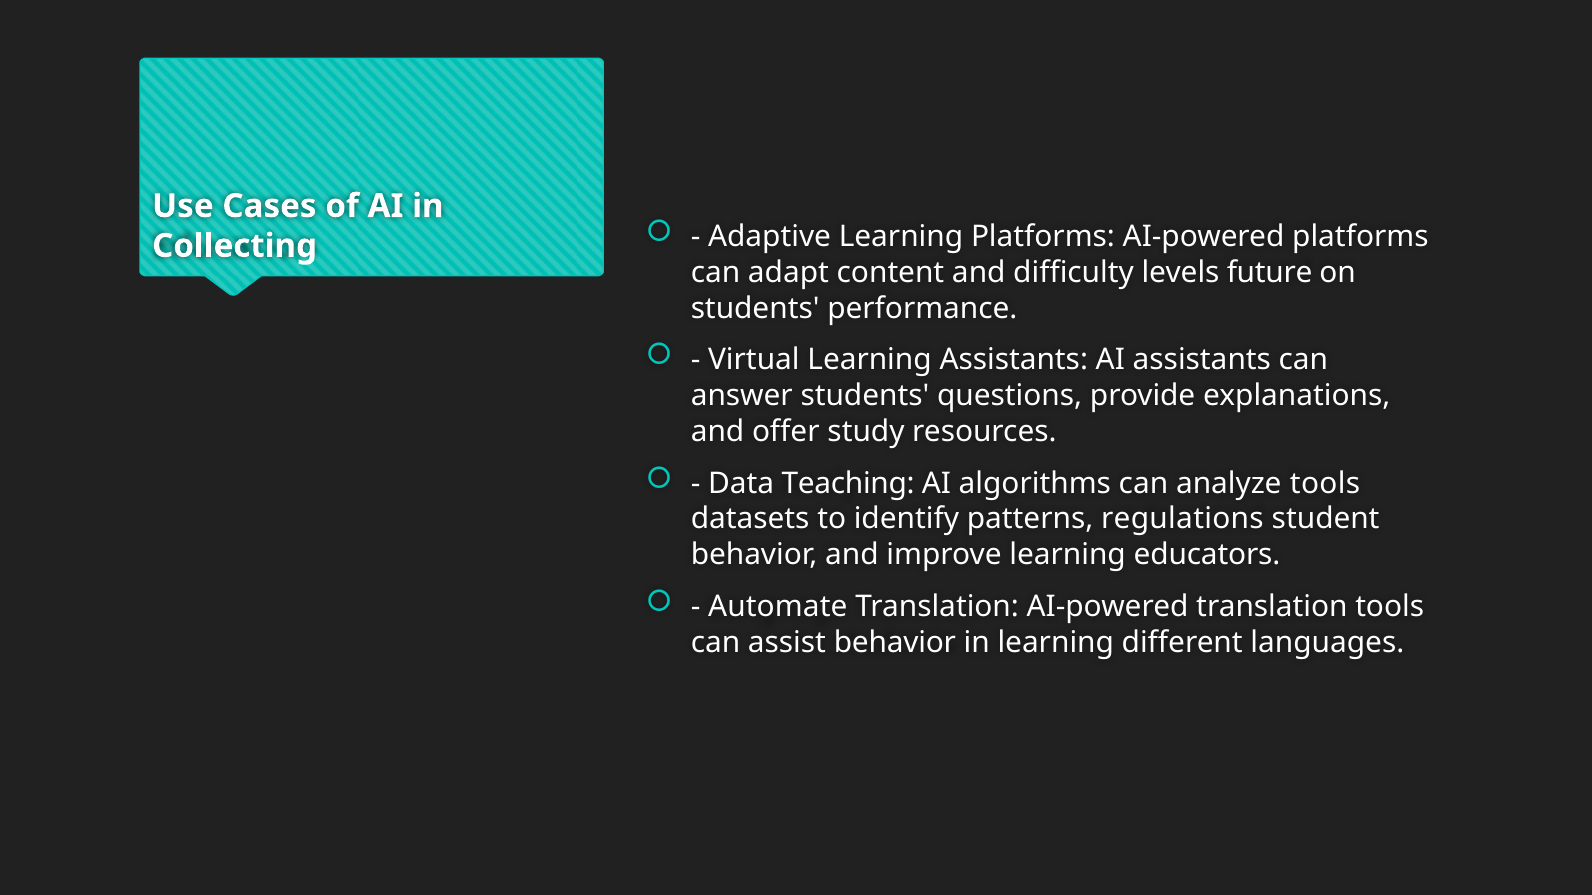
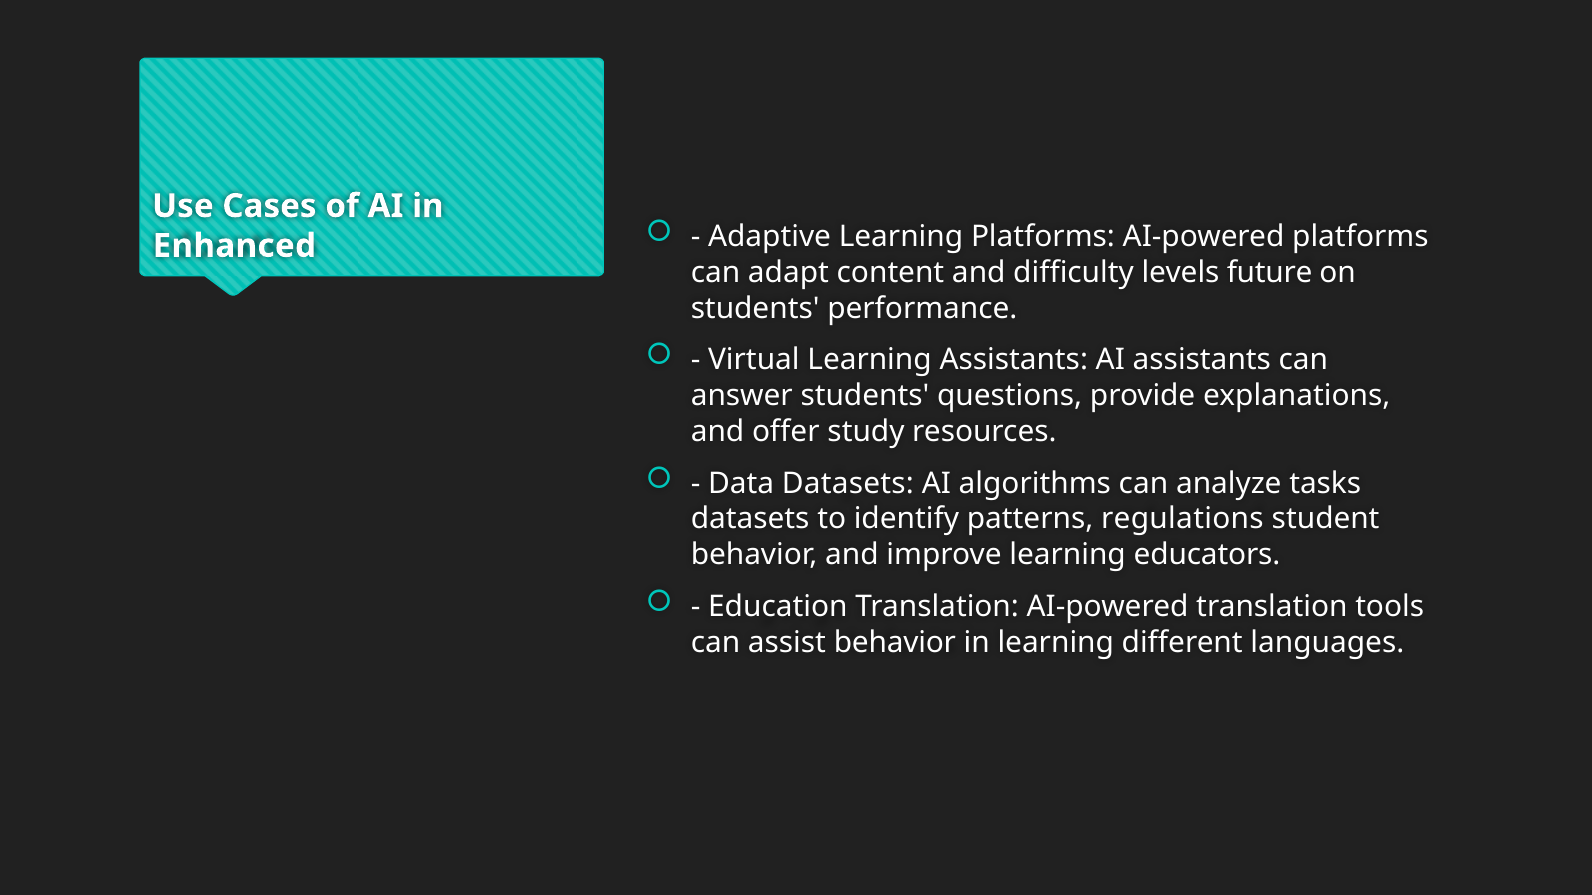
Collecting: Collecting -> Enhanced (234, 246)
Data Teaching: Teaching -> Datasets (848, 483)
analyze tools: tools -> tasks (1325, 483)
Automate: Automate -> Education (778, 607)
